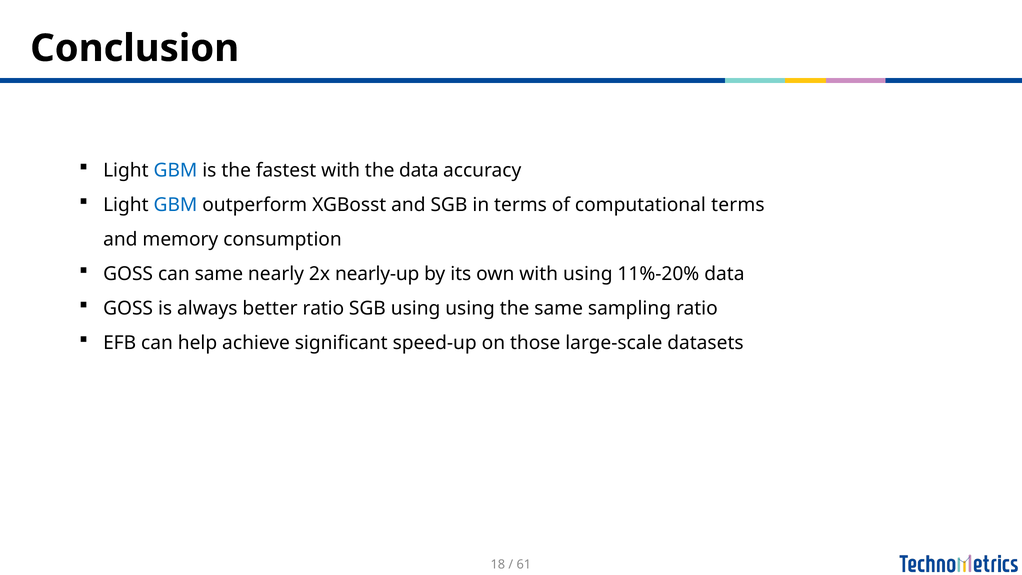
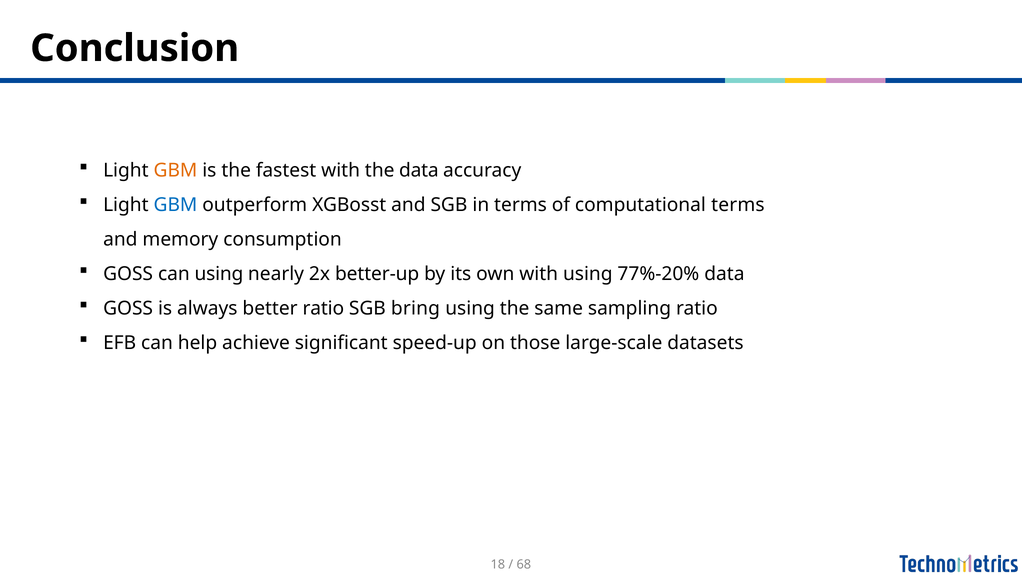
GBM colour: blue -> orange (175, 171)
can same: same -> using (219, 274)
nearly-up: nearly-up -> better-up (377, 274)
11%-20%: 11%-20% -> 77%-20% (658, 274)
SGB using: using -> bring (416, 309)
61: 61 -> 68 (524, 564)
